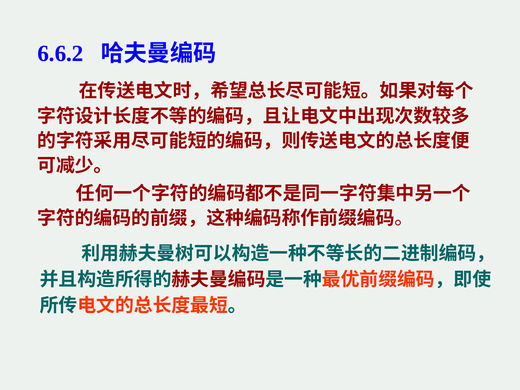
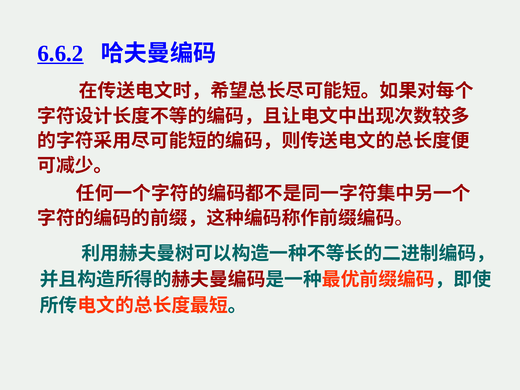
6.6.2 underline: none -> present (60, 53)
